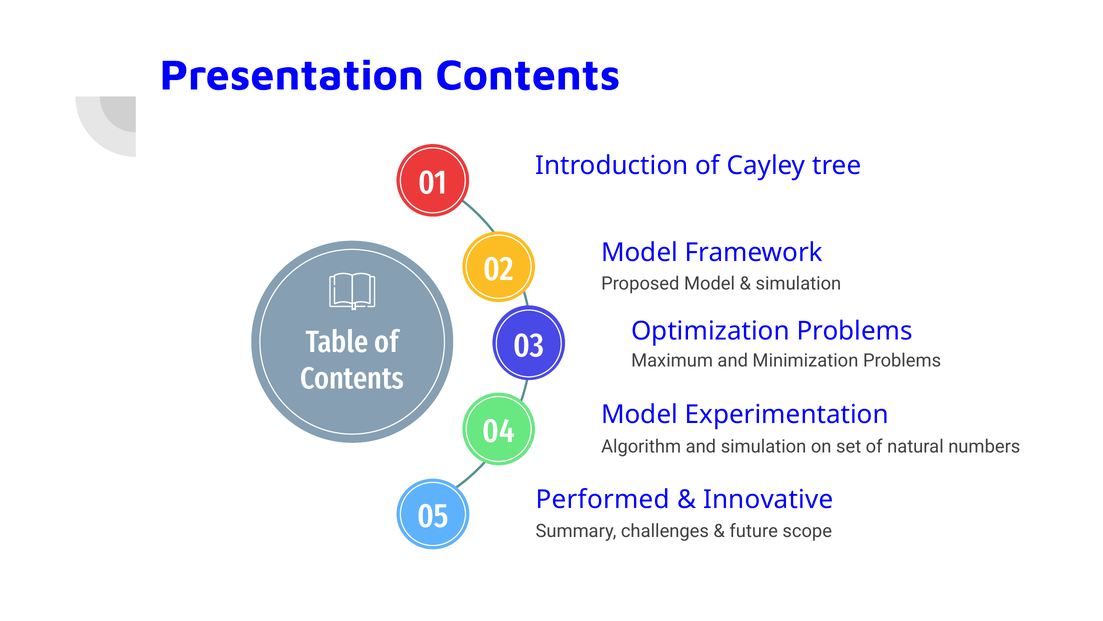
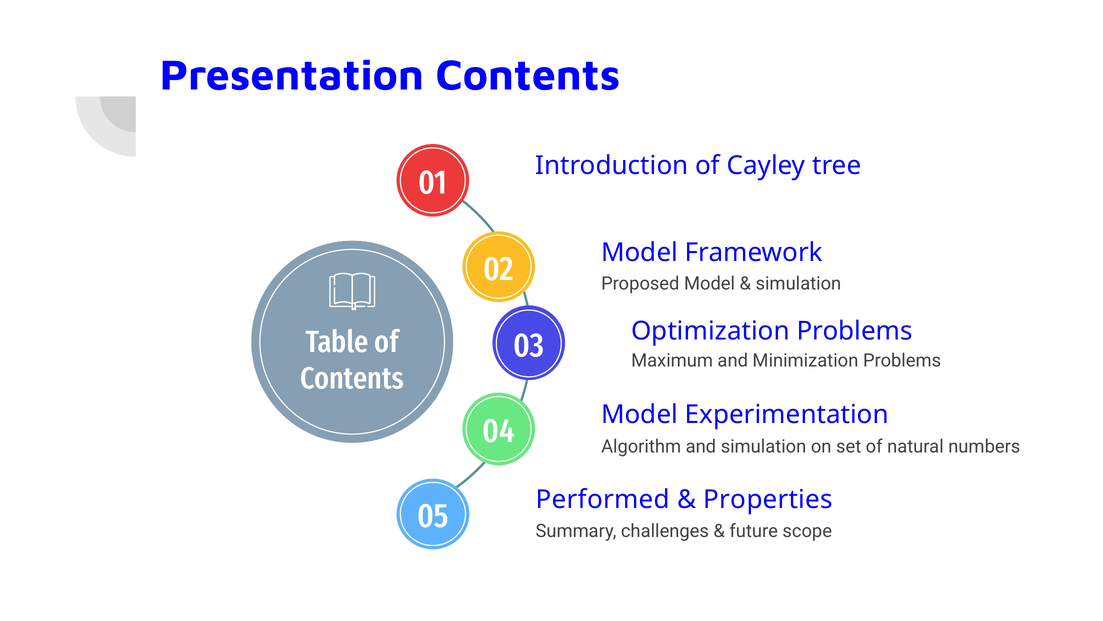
Innovative: Innovative -> Properties (768, 499)
